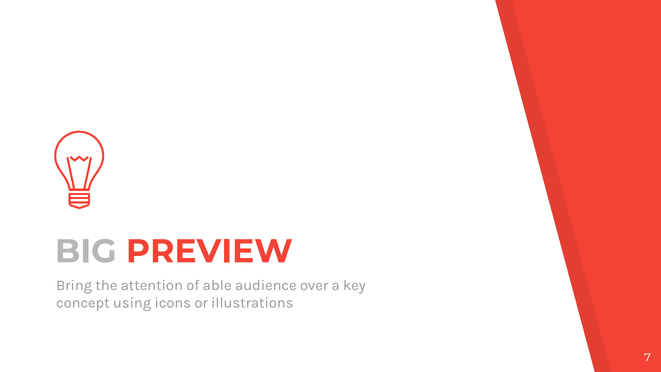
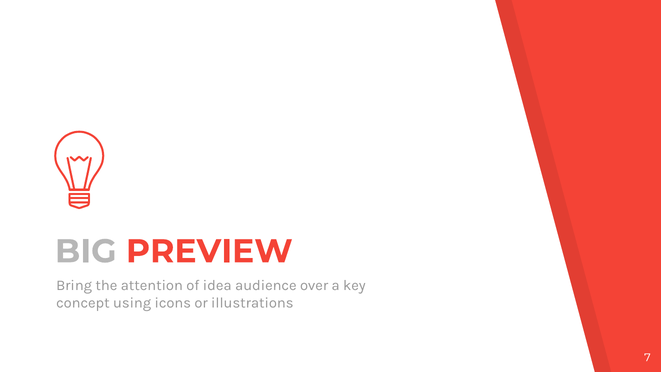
able: able -> idea (217, 285)
